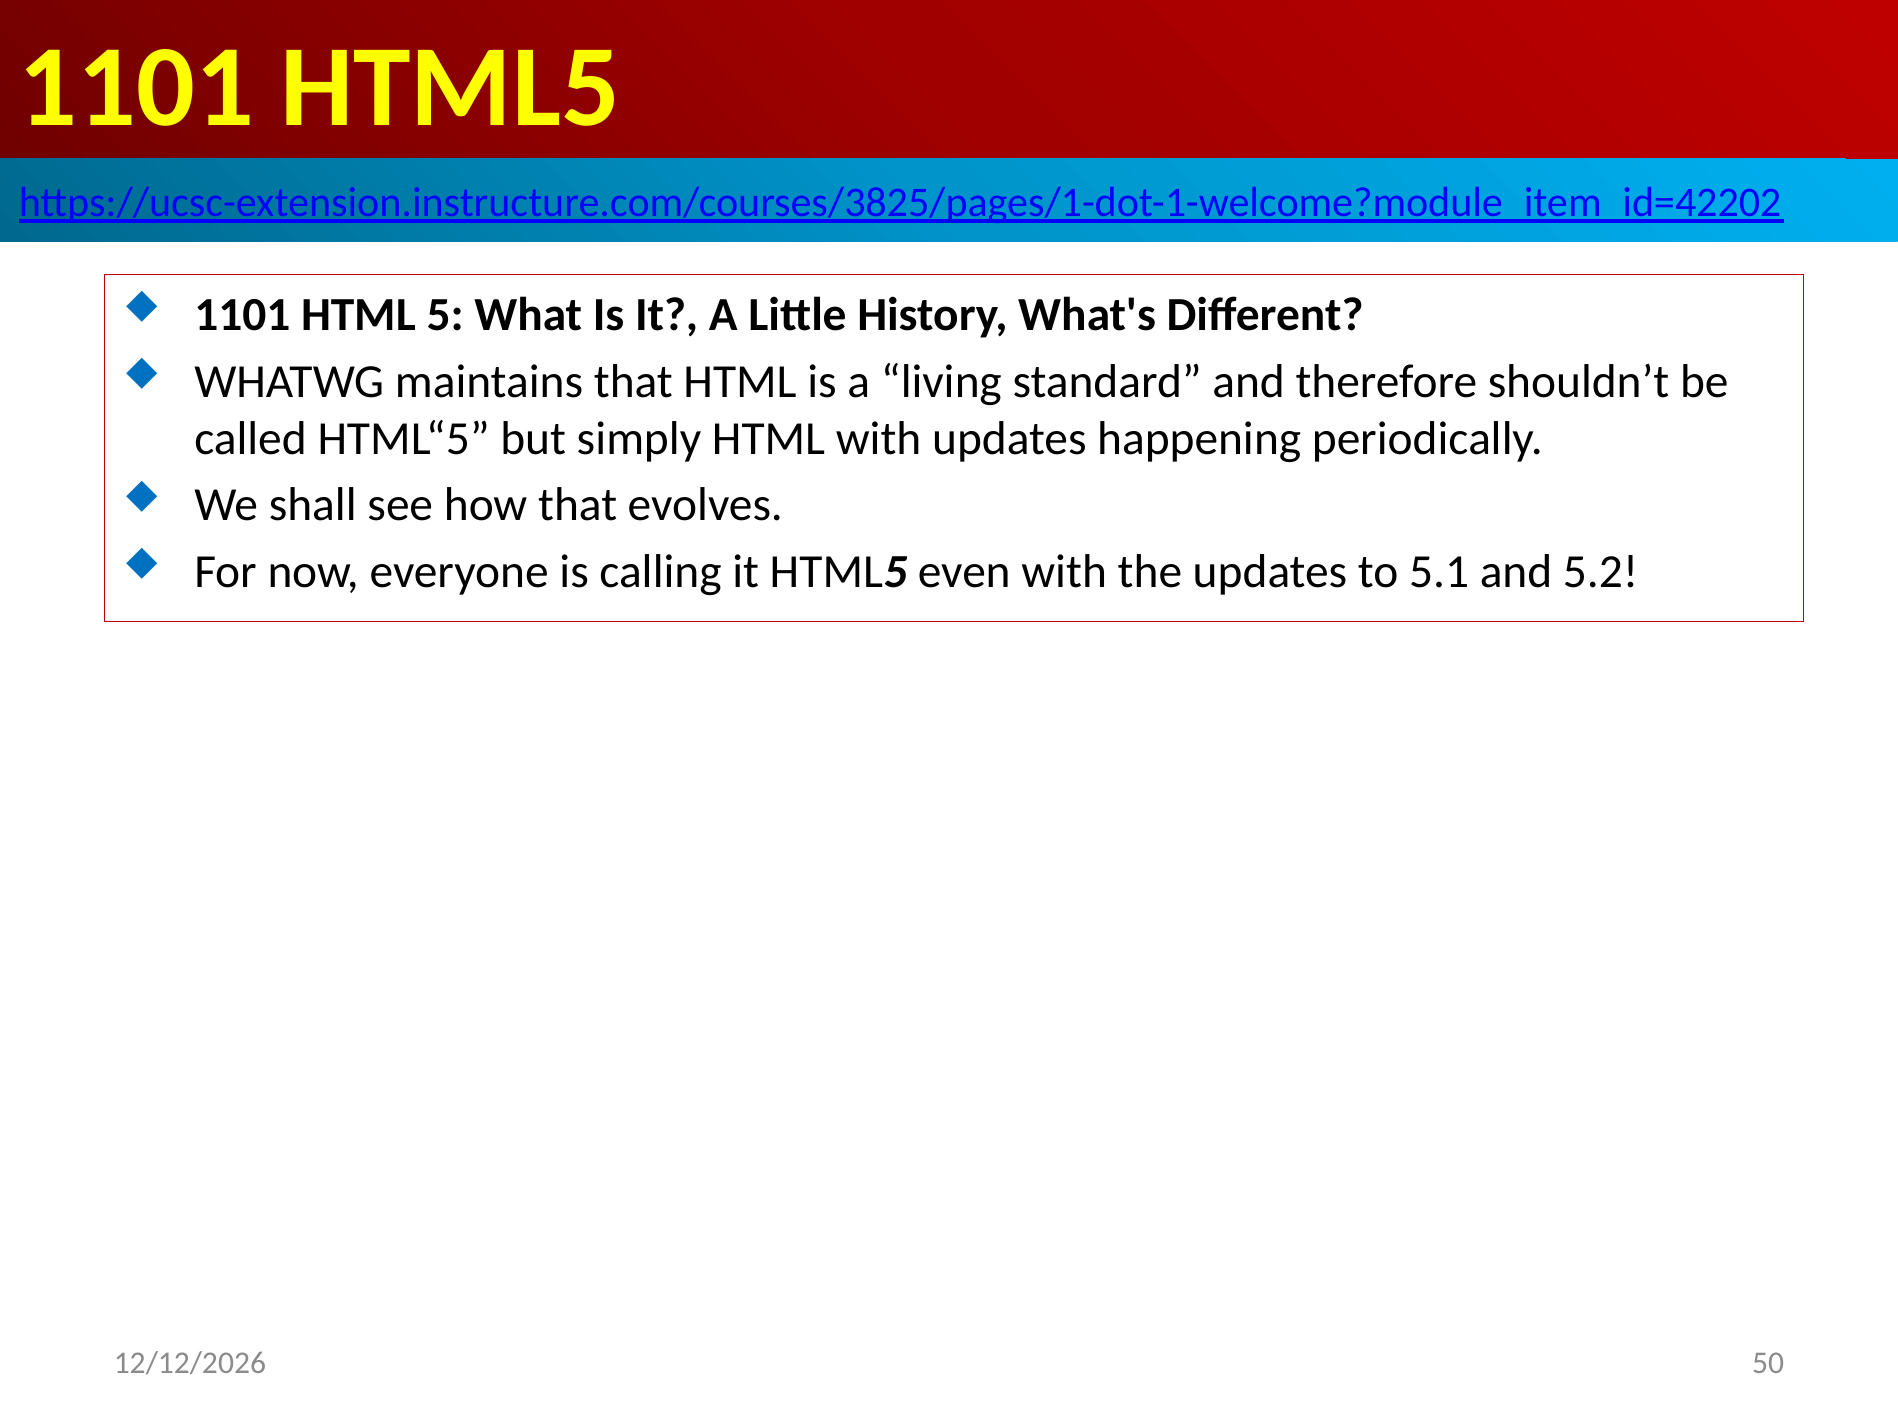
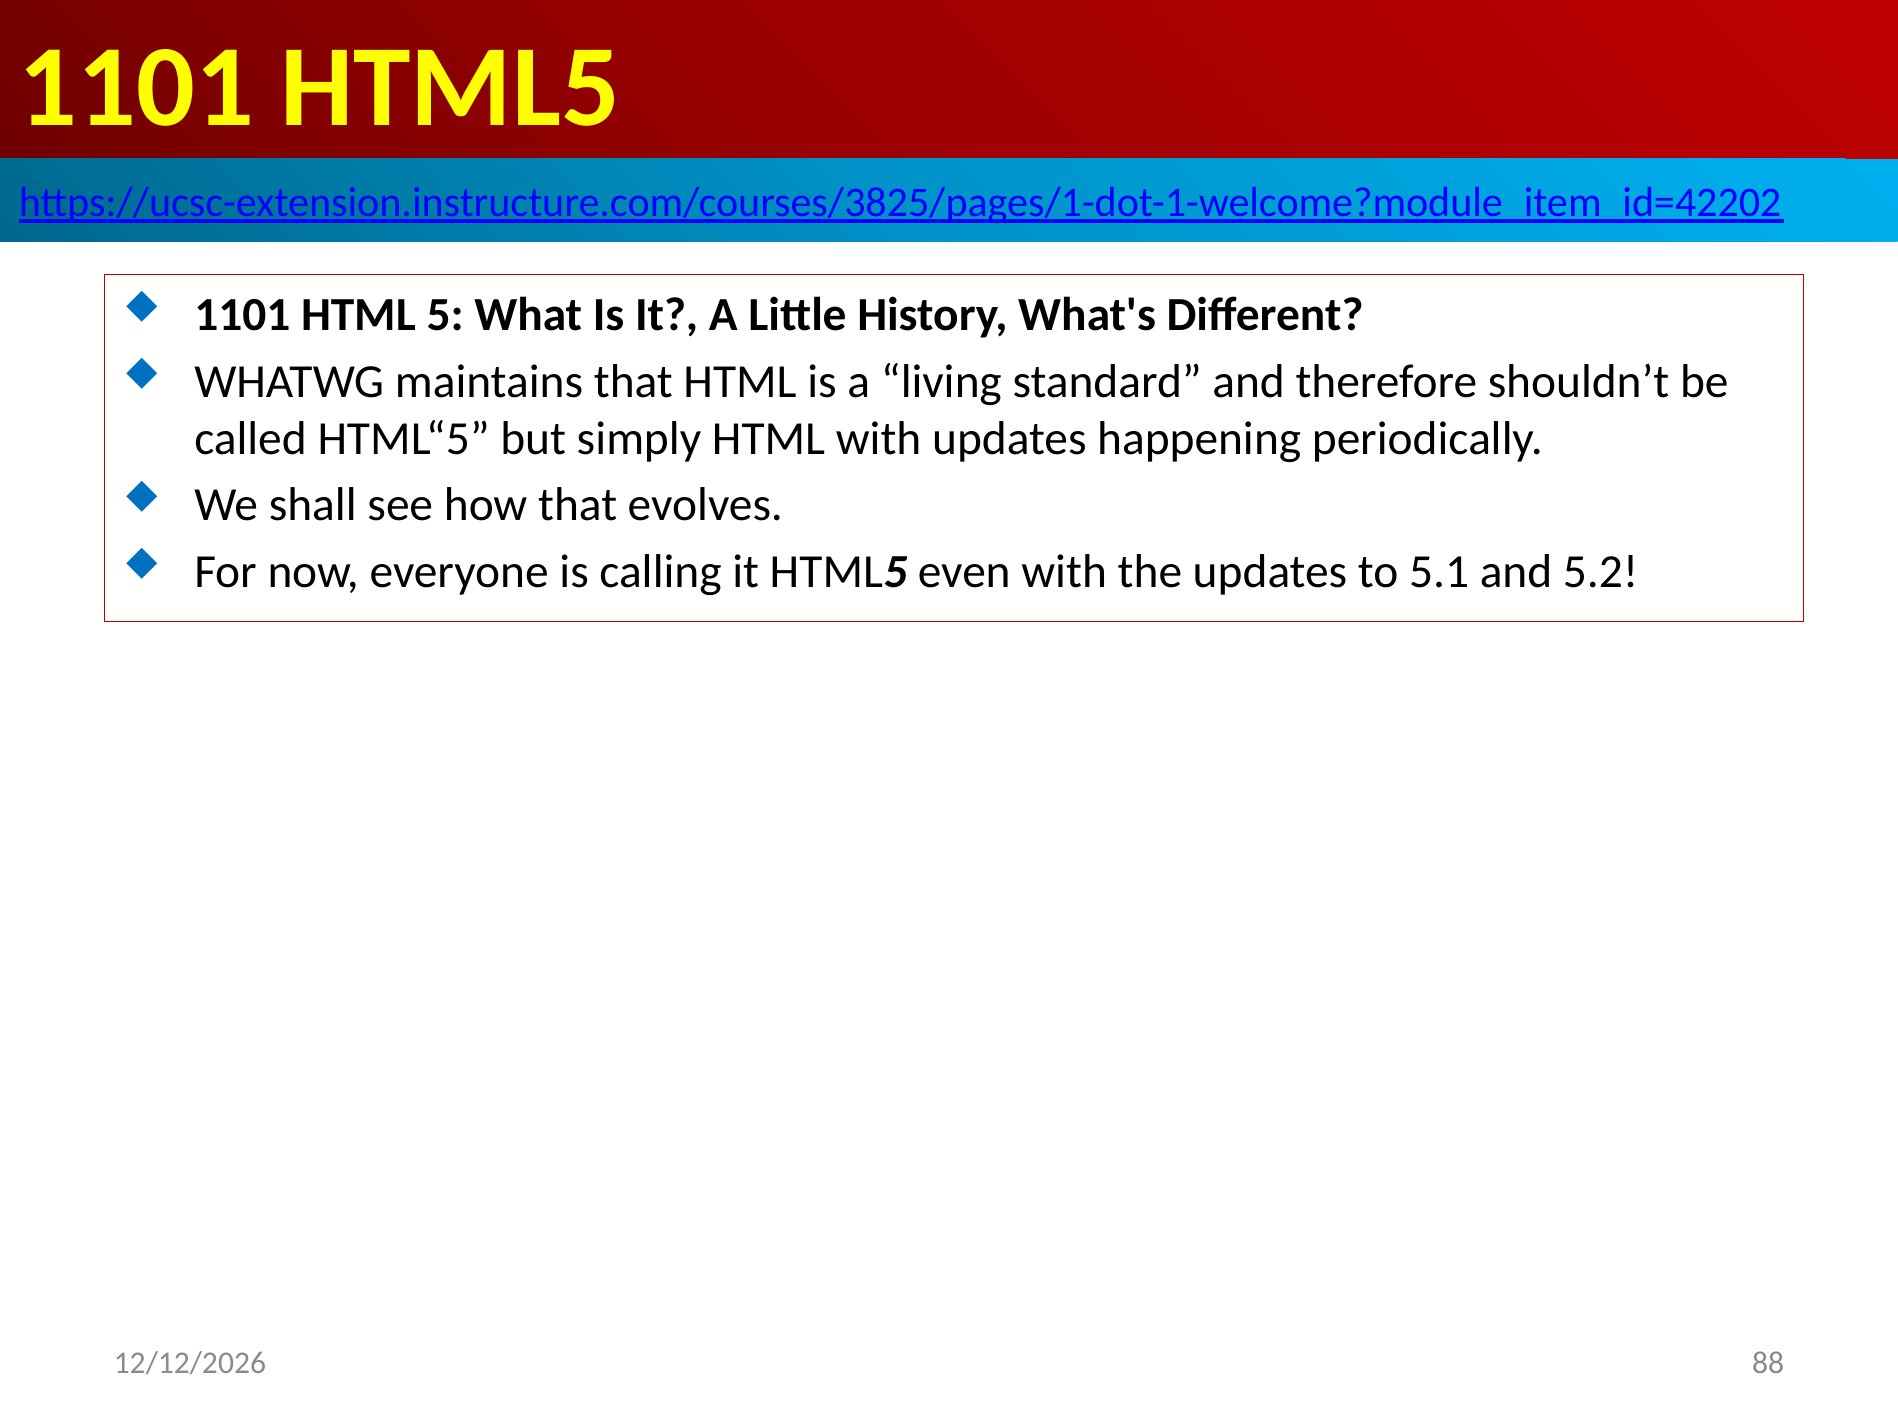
50: 50 -> 88 (1768, 1363)
